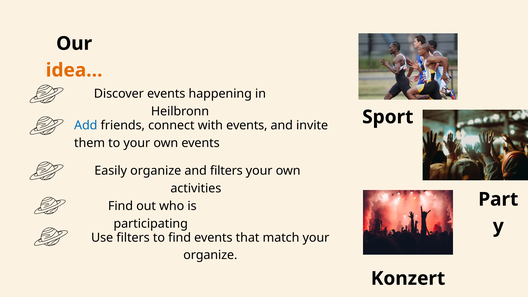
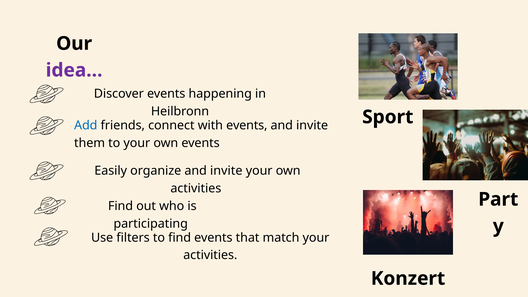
idea… colour: orange -> purple (74, 70)
organize and filters: filters -> invite (226, 171)
organize: organize -> activities (210, 255)
